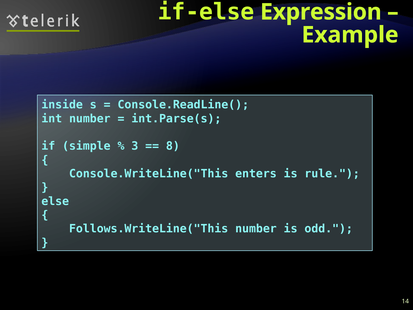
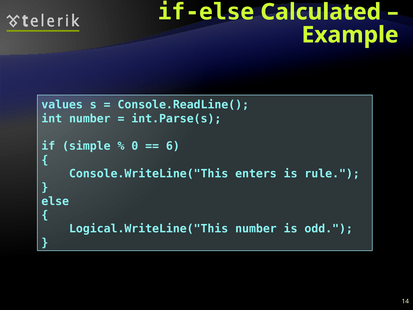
Expression: Expression -> Calculated (321, 12)
inside: inside -> values (62, 105)
3: 3 -> 0 (135, 146)
8: 8 -> 6 (173, 146)
Follows.WriteLine("This: Follows.WriteLine("This -> Logical.WriteLine("This (149, 229)
